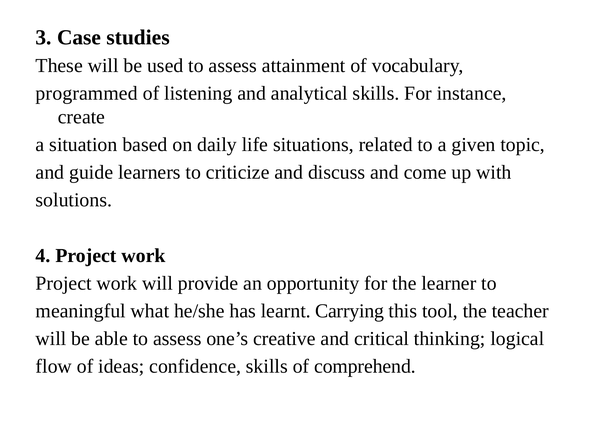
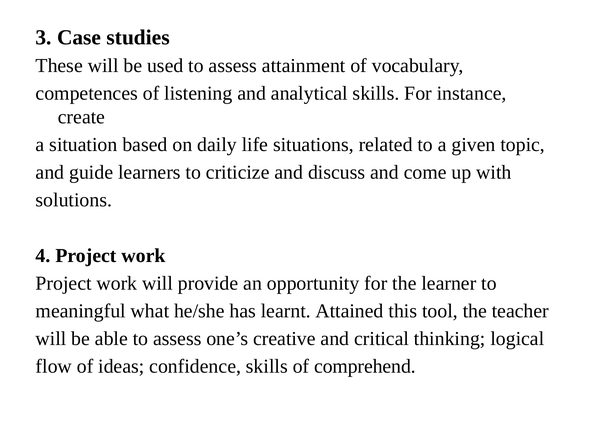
programmed: programmed -> competences (87, 93)
Carrying: Carrying -> Attained (349, 311)
